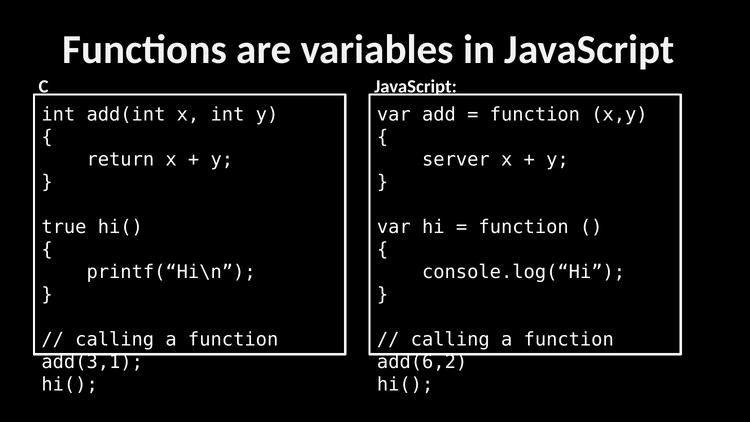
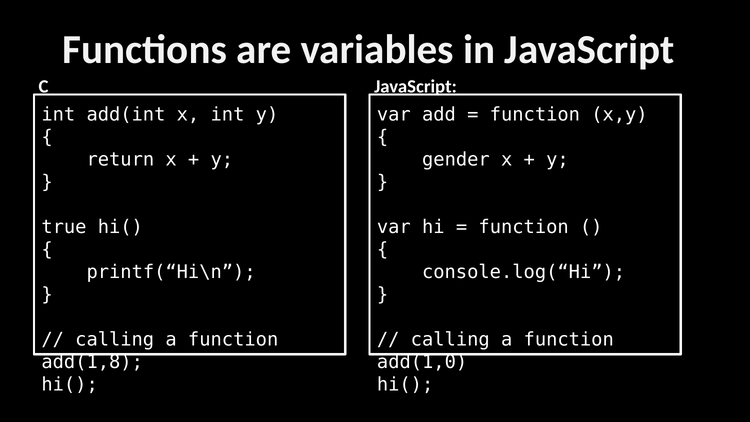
server: server -> gender (456, 160)
add(3,1: add(3,1 -> add(1,8 (92, 362)
add(6,2: add(6,2 -> add(1,0 (422, 362)
